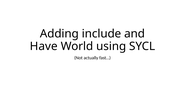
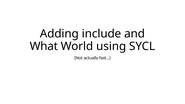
Have: Have -> What (44, 46)
